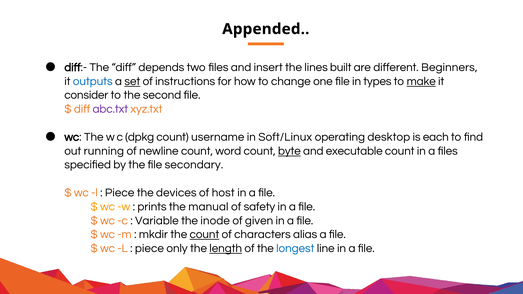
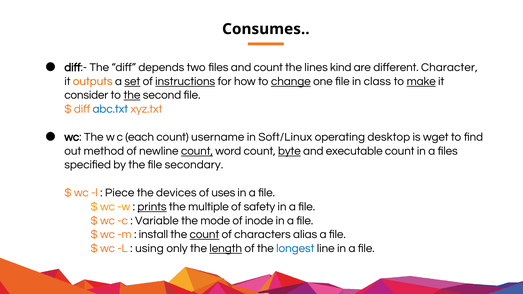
Appended: Appended -> Consumes (266, 29)
and insert: insert -> count (268, 67)
built: built -> kind (341, 67)
Beginners: Beginners -> Character (449, 67)
outputs colour: blue -> orange (93, 81)
instructions underline: none -> present (185, 81)
change underline: none -> present (291, 81)
types: types -> class (377, 81)
the underline: none -> present (132, 95)
abc.txt colour: purple -> blue (110, 109)
dpkg: dpkg -> each (140, 137)
each: each -> wget (436, 137)
running: running -> method (104, 151)
count underline: none -> present (197, 151)
host: host -> uses (223, 193)
prints underline: none -> present (152, 207)
manual: manual -> multiple (209, 207)
inode: inode -> mode (215, 221)
given: given -> inode (259, 221)
mkdir: mkdir -> install (153, 235)
piece: piece -> using (149, 249)
